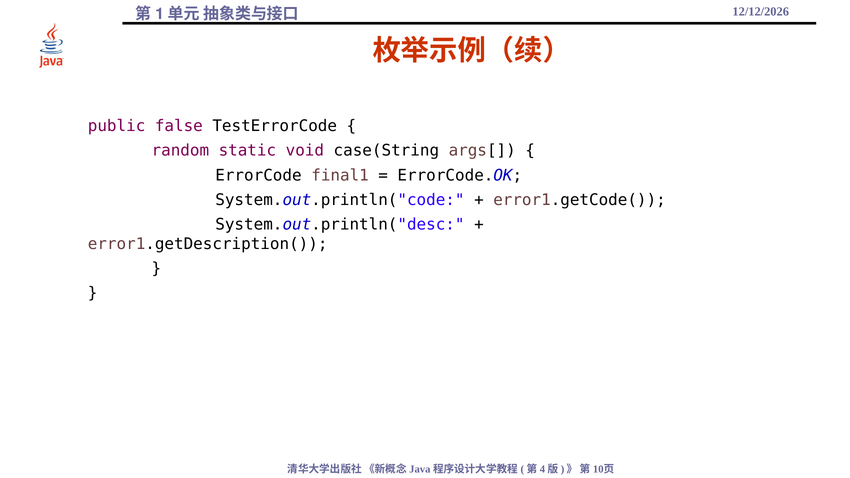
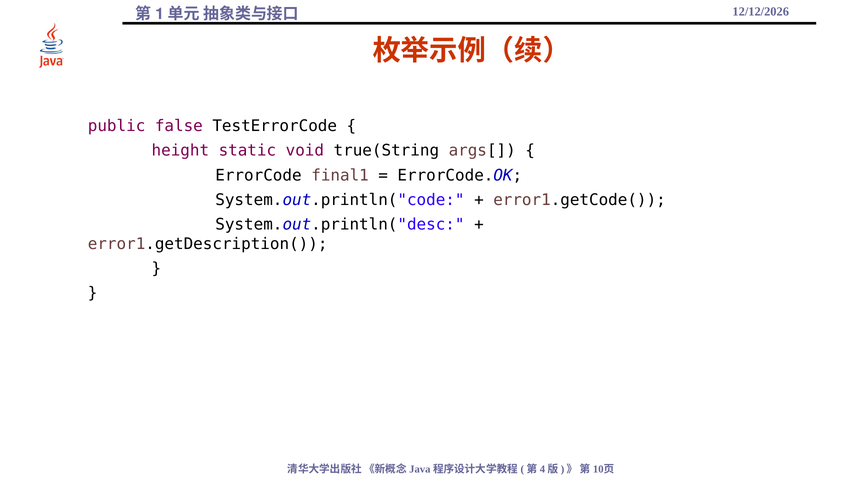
random: random -> height (180, 151)
case(String: case(String -> true(String (386, 151)
